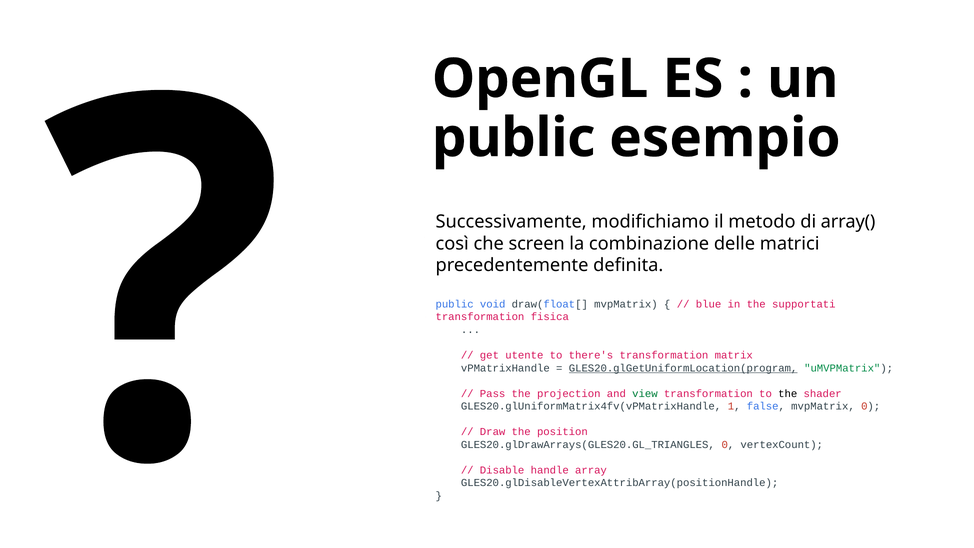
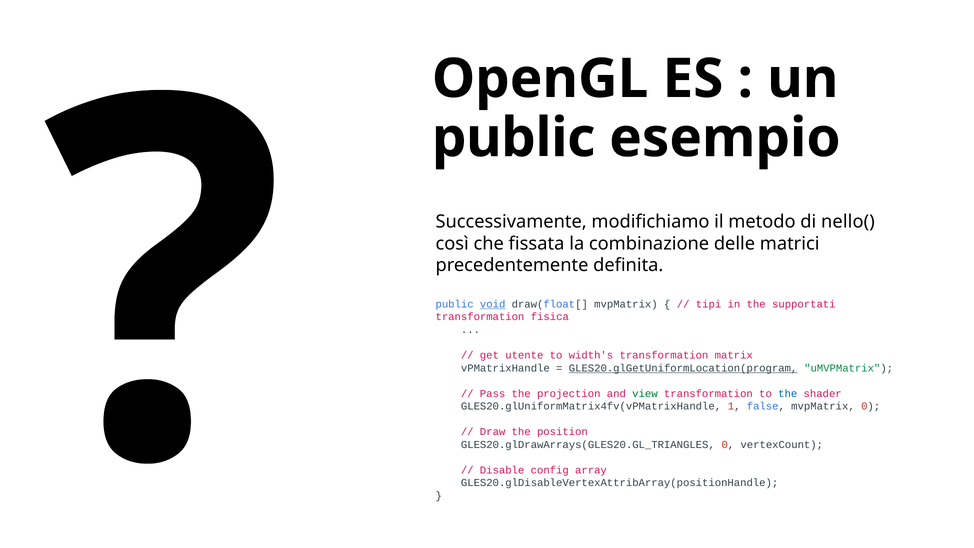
array(: array( -> nello( (848, 222)
screen: screen -> fissata (537, 243)
void underline: none -> present (493, 304)
blue: blue -> tipi (709, 304)
there's: there's -> width's (591, 355)
the colour: black -> blue (788, 393)
handle: handle -> config (550, 470)
